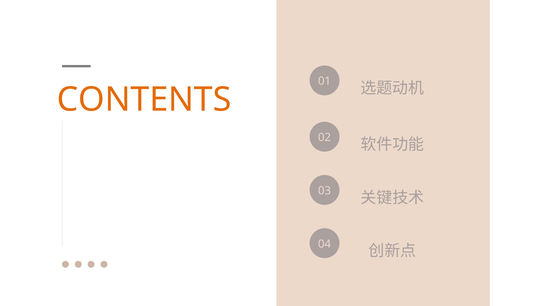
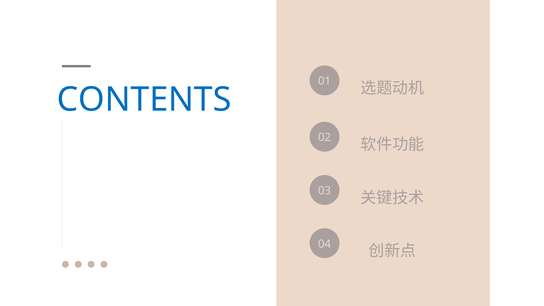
CONTENTS colour: orange -> blue (144, 100)
